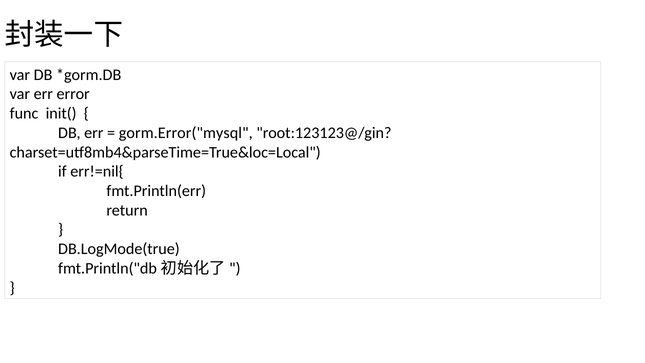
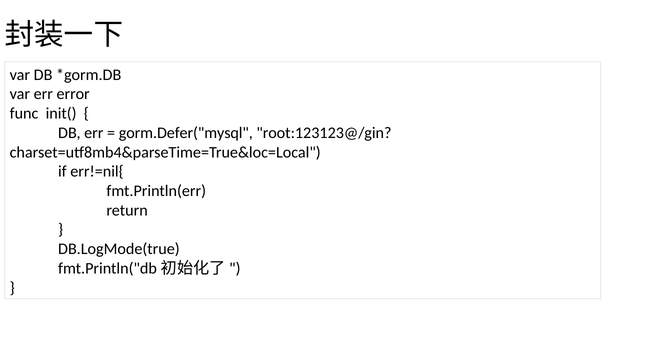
gorm.Error("mysql: gorm.Error("mysql -> gorm.Defer("mysql (186, 133)
